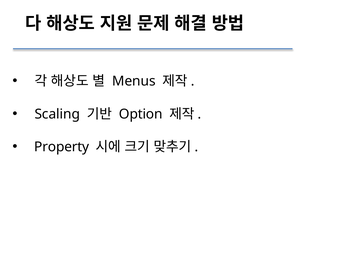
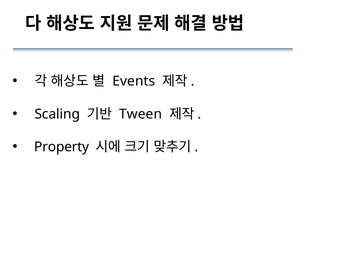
Menus: Menus -> Events (134, 81)
Option: Option -> Tween (141, 114)
